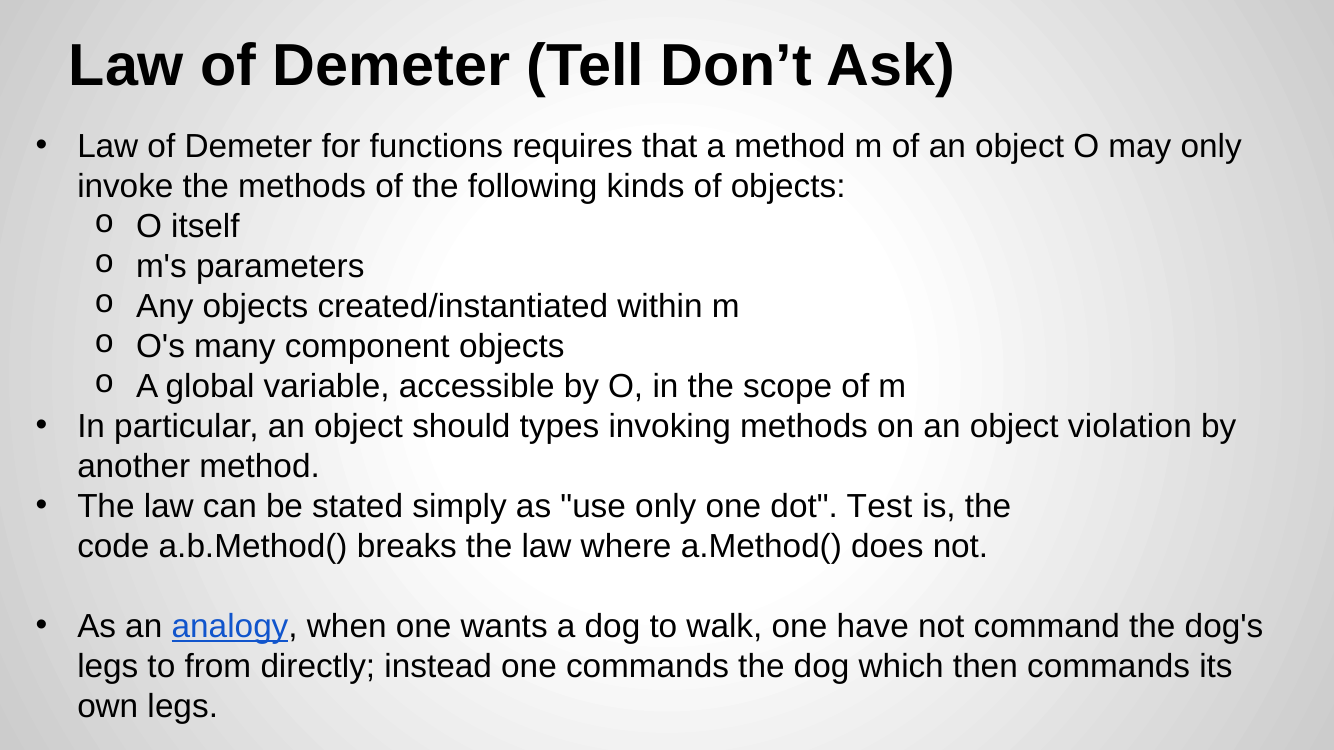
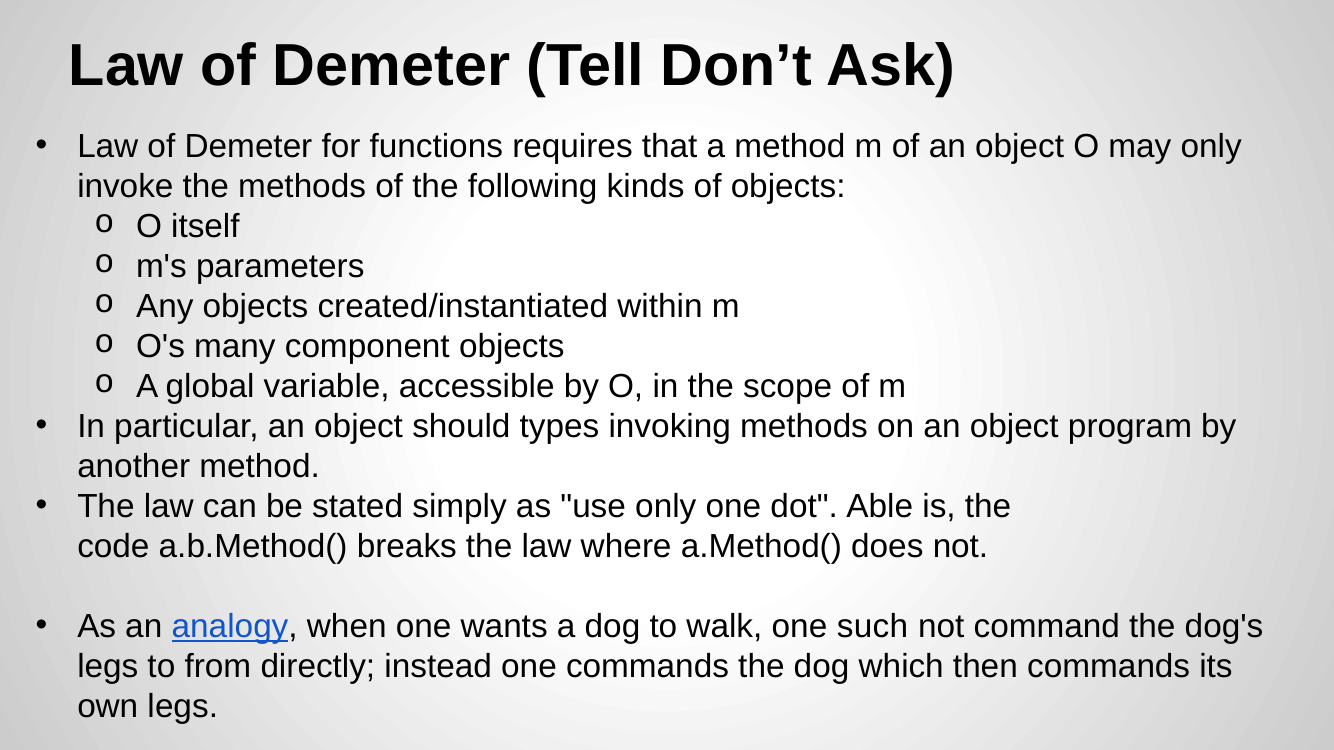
violation: violation -> program (1130, 426)
Test: Test -> Able (880, 507)
have: have -> such (873, 627)
